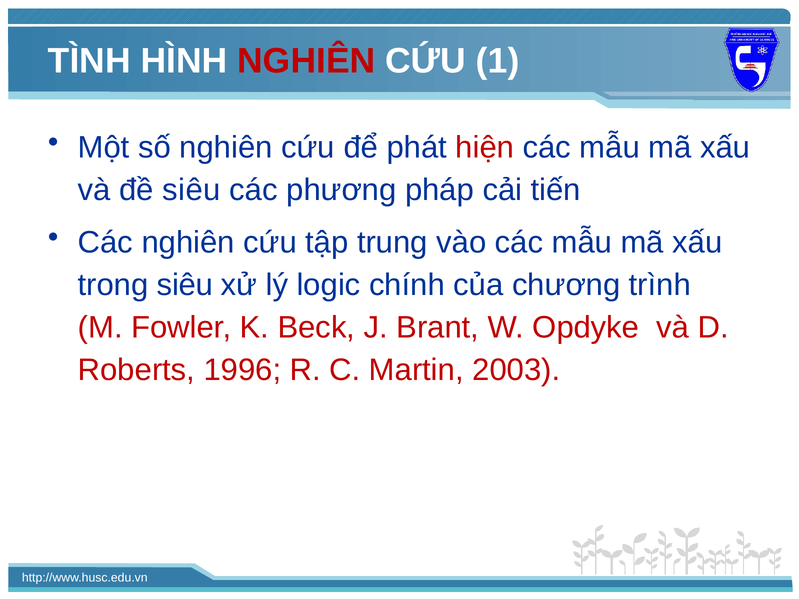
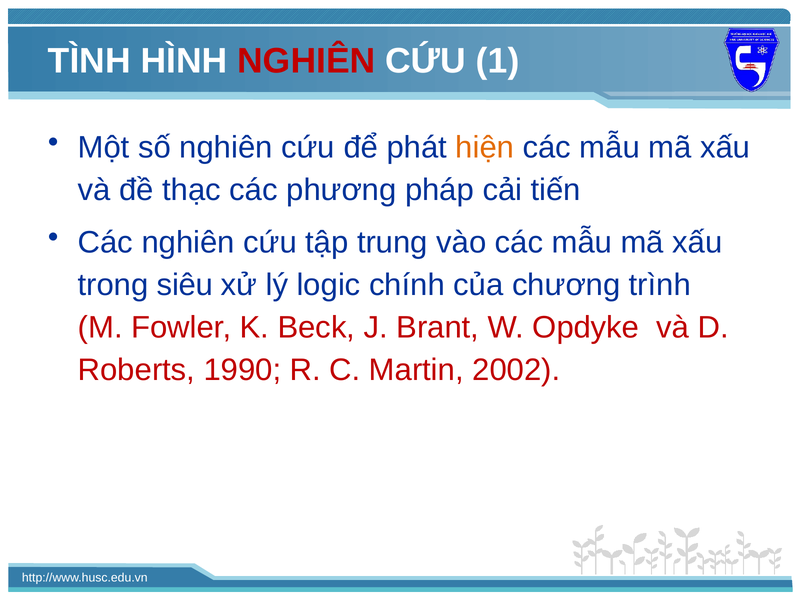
hiện colour: red -> orange (485, 148)
đề siêu: siêu -> thạc (192, 190)
1996: 1996 -> 1990 (242, 370)
2003: 2003 -> 2002 (516, 370)
